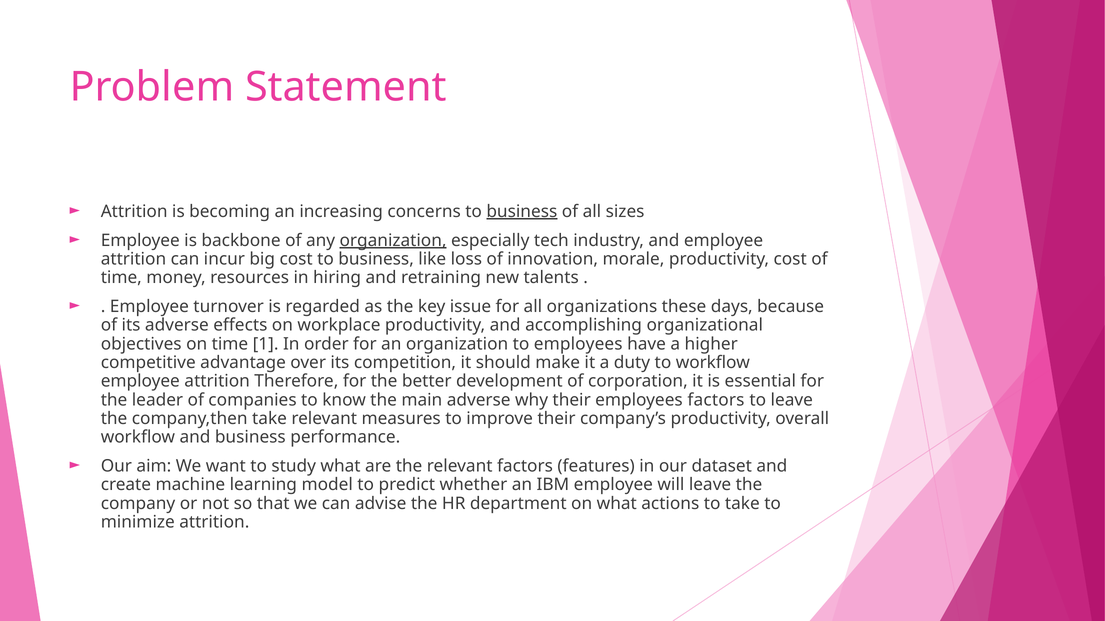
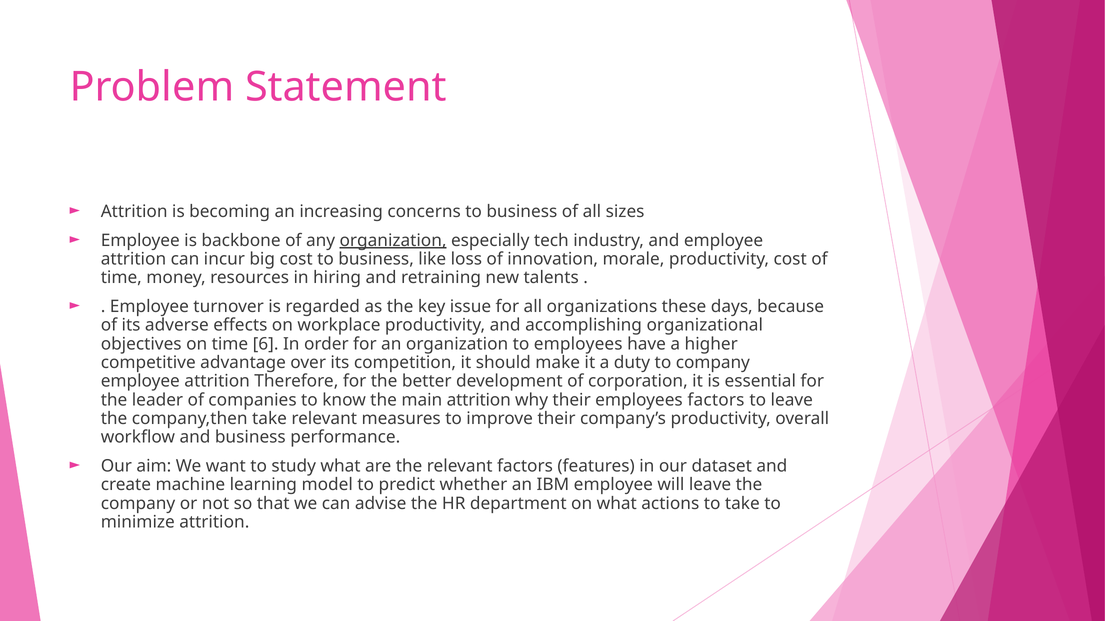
business underline: present -> none (522, 212)
1: 1 -> 6 (266, 344)
to workflow: workflow -> company (713, 363)
main adverse: adverse -> attrition (479, 400)
